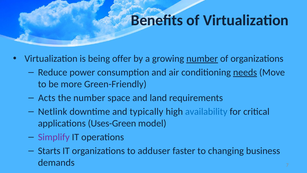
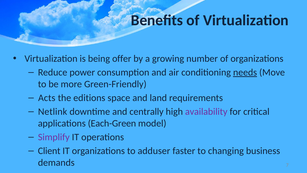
number underline: present -> none (202, 59)
the number: number -> editions (89, 98)
typically: typically -> centrally (147, 111)
availability colour: blue -> purple (206, 111)
Uses-Green: Uses-Green -> Each-Green (112, 123)
Starts: Starts -> Client (49, 151)
